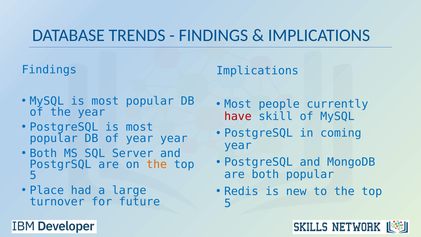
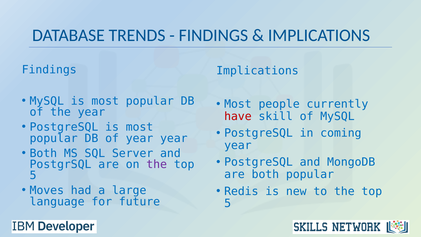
the colour: orange -> purple (157, 164)
Place: Place -> Moves (47, 190)
turnover: turnover -> language (57, 201)
